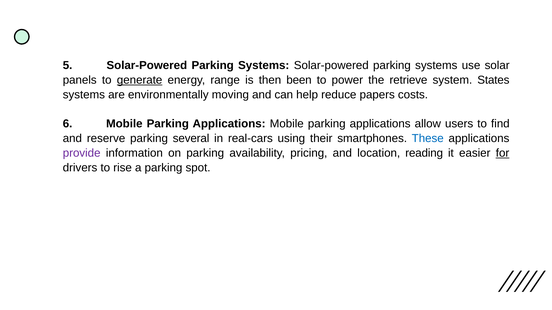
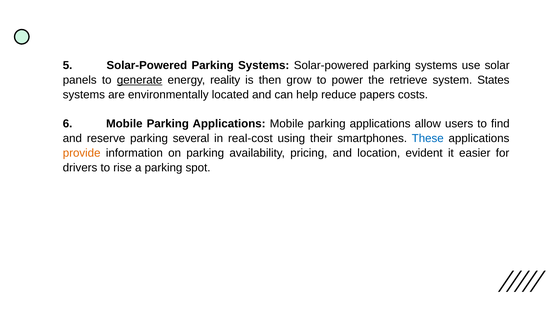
range: range -> reality (225, 80)
been: been -> grow (299, 80)
moving: moving -> located (230, 95)
real-cars: real-cars -> real-cost (250, 139)
provide colour: purple -> orange (82, 153)
reading: reading -> evident (424, 153)
for underline: present -> none (503, 153)
